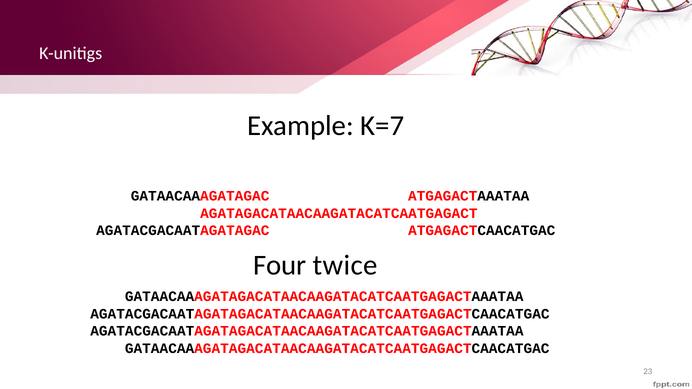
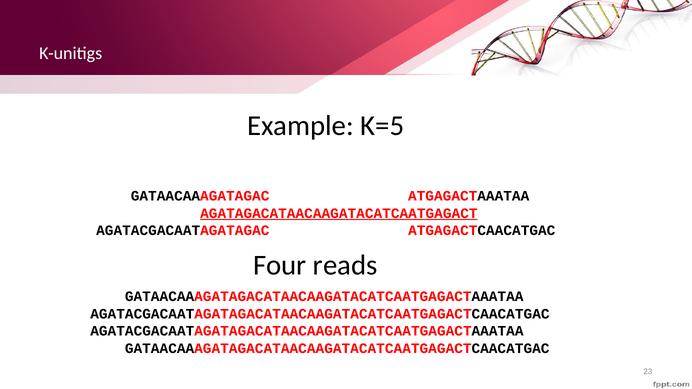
K=7: K=7 -> K=5 (382, 126)
AGATAGACATAACAAGATACATCAATGAGACT underline: none -> present (339, 213)
twice: twice -> reads (345, 265)
